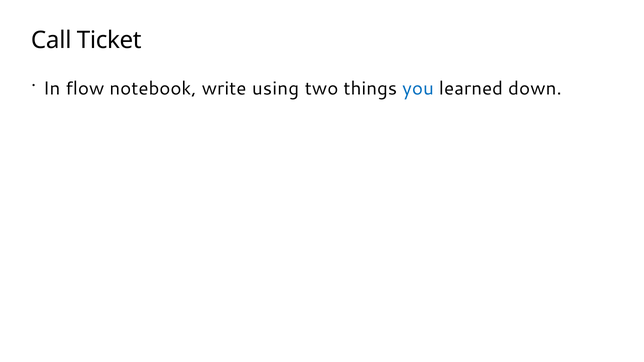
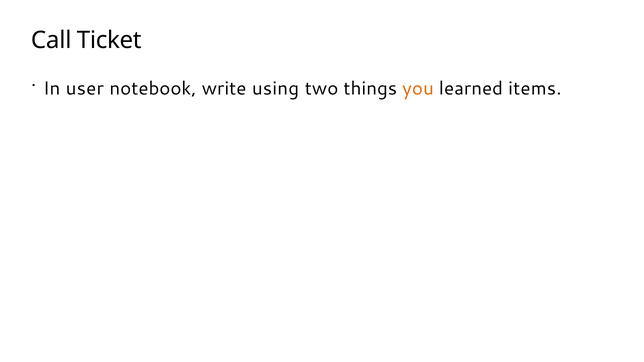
flow: flow -> user (85, 88)
you colour: blue -> orange (418, 88)
down: down -> items (535, 88)
